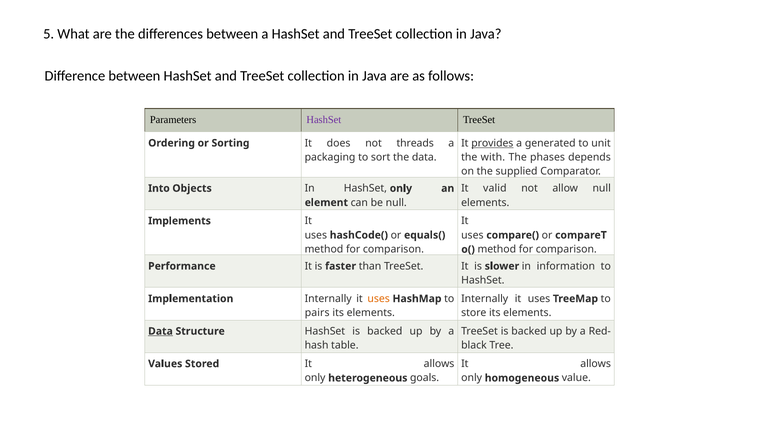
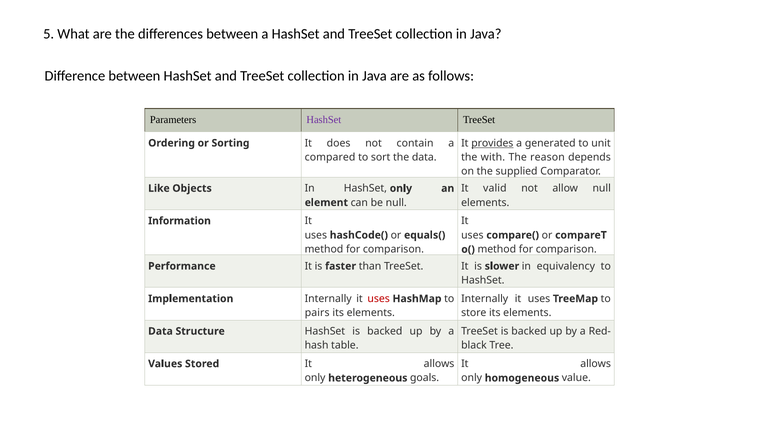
threads: threads -> contain (415, 143)
packaging: packaging -> compared (330, 157)
phases: phases -> reason (547, 157)
Into: Into -> Like (159, 188)
Implements: Implements -> Information (180, 221)
information: information -> equivalency (566, 266)
uses colour: orange -> red (379, 298)
Data underline: present -> none (160, 331)
